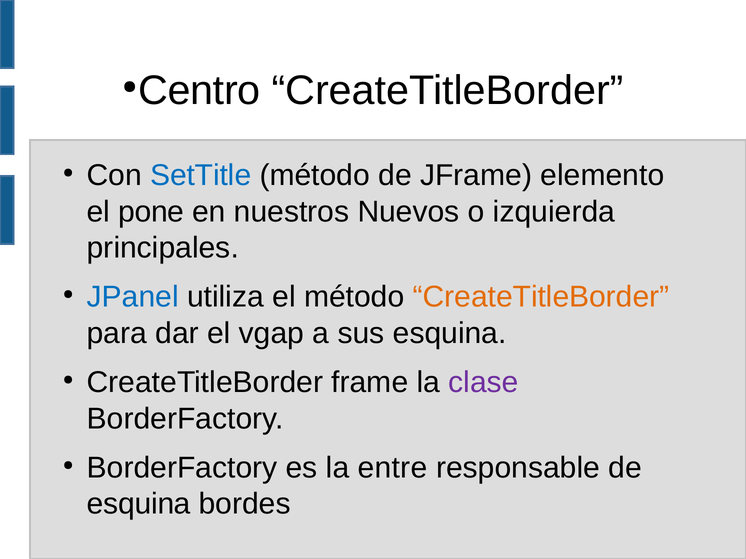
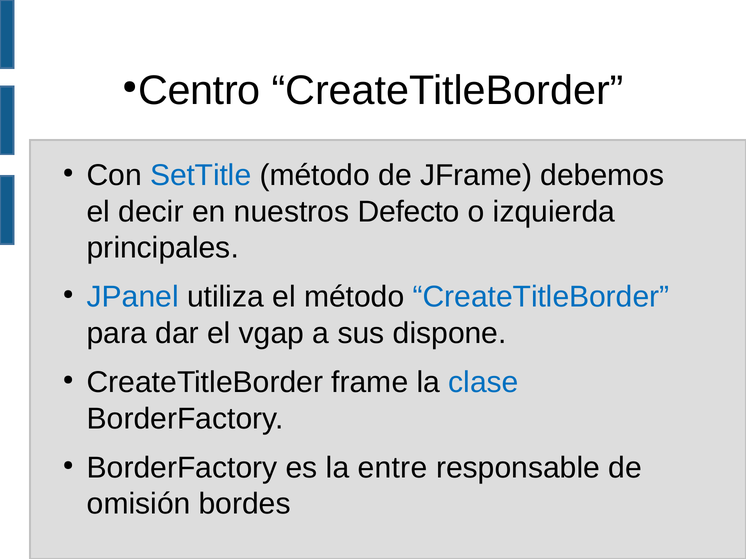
elemento: elemento -> debemos (602, 176)
pone: pone -> decir (151, 212)
Nuevos: Nuevos -> Defecto (409, 212)
CreateTitleBorder colour: orange -> blue (541, 297)
sus esquina: esquina -> dispone (450, 333)
clase colour: purple -> blue (484, 383)
esquina: esquina -> omisión (139, 504)
